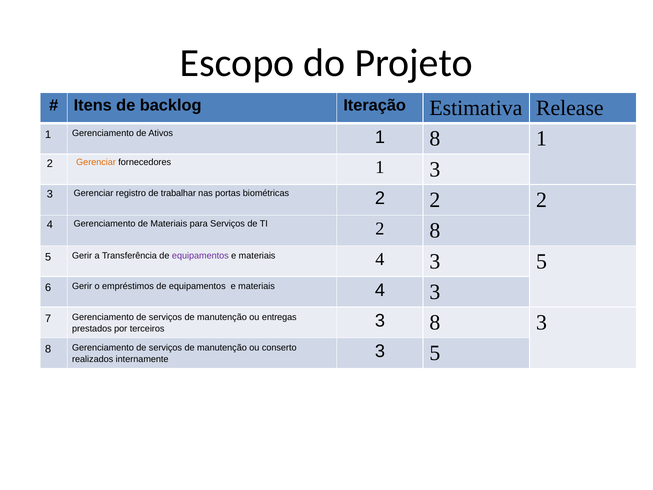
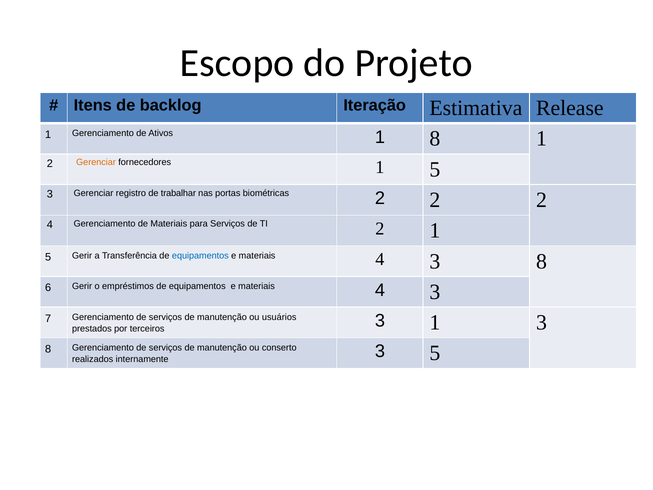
fornecedores 1 3: 3 -> 5 (435, 169)
2 8: 8 -> 1 (435, 231)
equipamentos colour: purple -> blue (200, 256)
4 3 5: 5 -> 8 (542, 261)
entregas: entregas -> usuários (279, 317)
terceiros 3 8: 8 -> 1 (435, 322)
